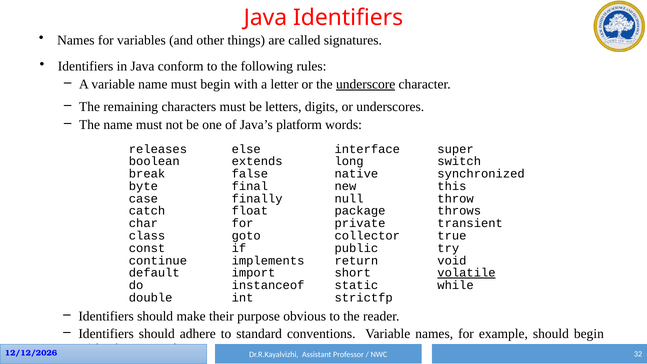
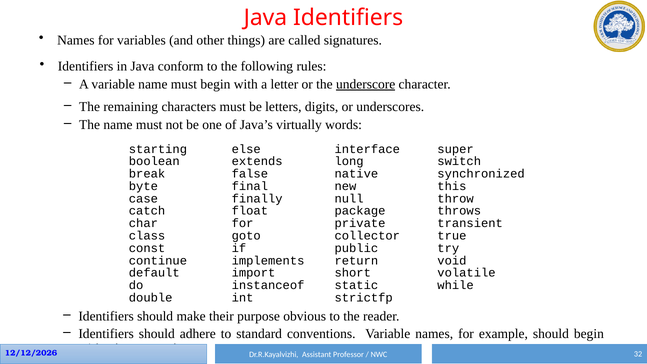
platform: platform -> virtually (299, 125)
releases: releases -> starting (158, 149)
volatile underline: present -> none (466, 273)
